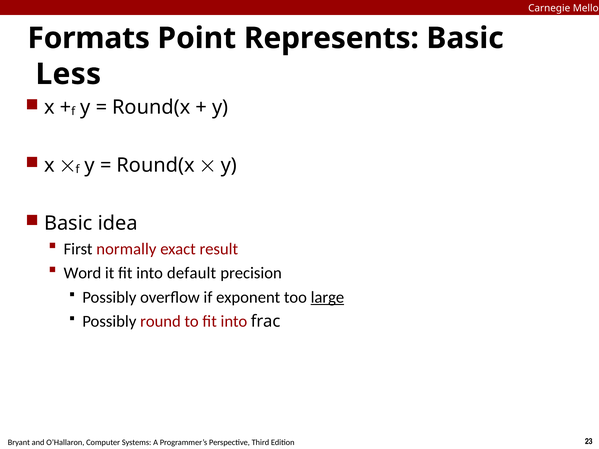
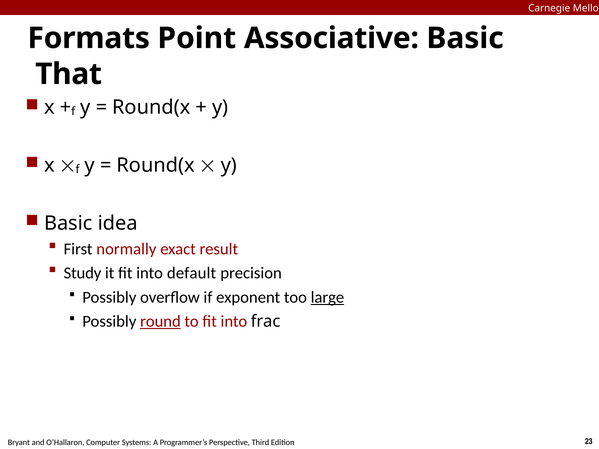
Represents: Represents -> Associative (331, 38)
Less: Less -> That (69, 74)
Word: Word -> Study (82, 273)
round underline: none -> present (160, 322)
